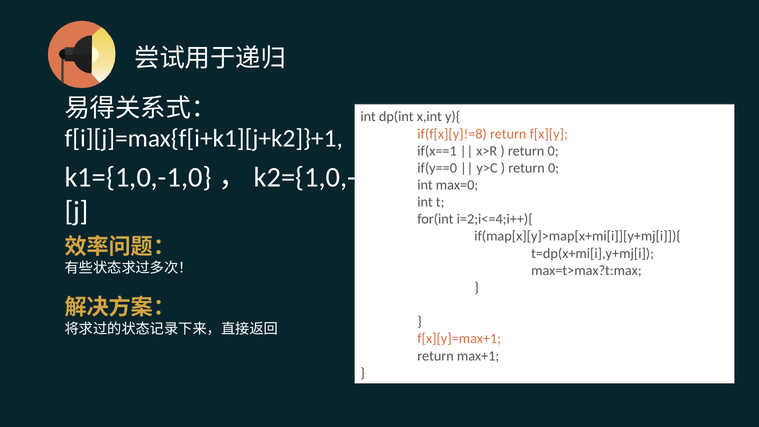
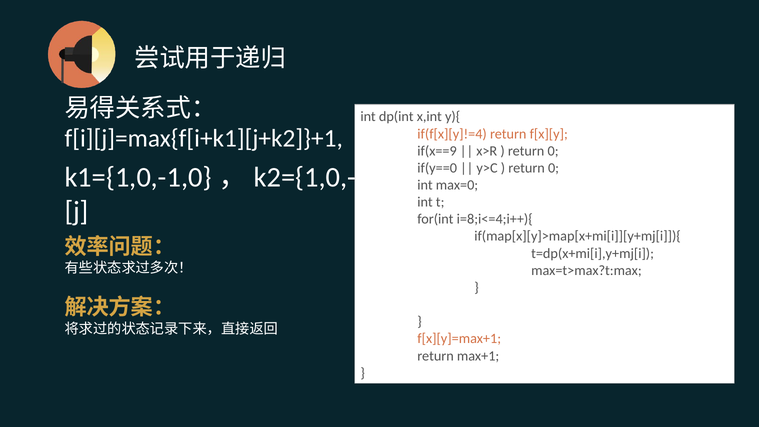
if(f[x][y]!=8: if(f[x][y]!=8 -> if(f[x][y]!=4 (452, 134)
if(x==1: if(x==1 -> if(x==9 (437, 151)
i=2;i<=4;i++){: i=2;i<=4;i++){ -> i=8;i<=4;i++){ (495, 219)
